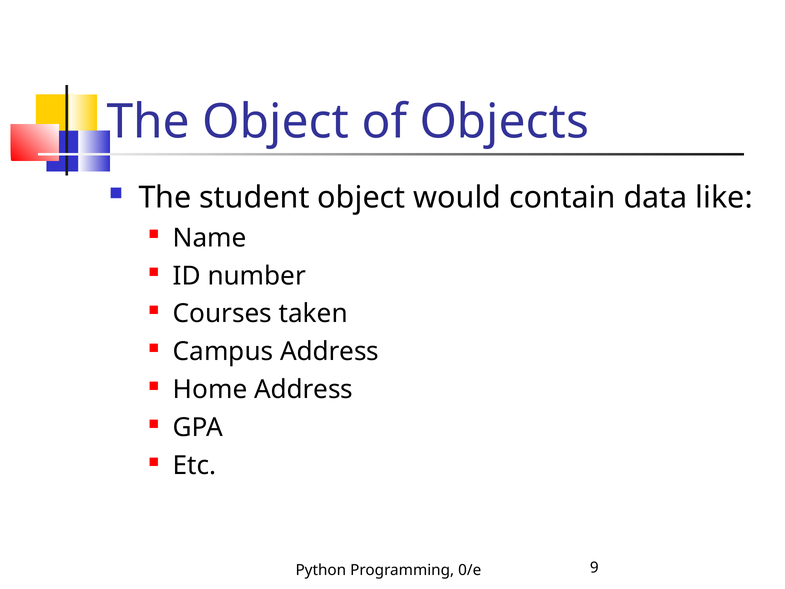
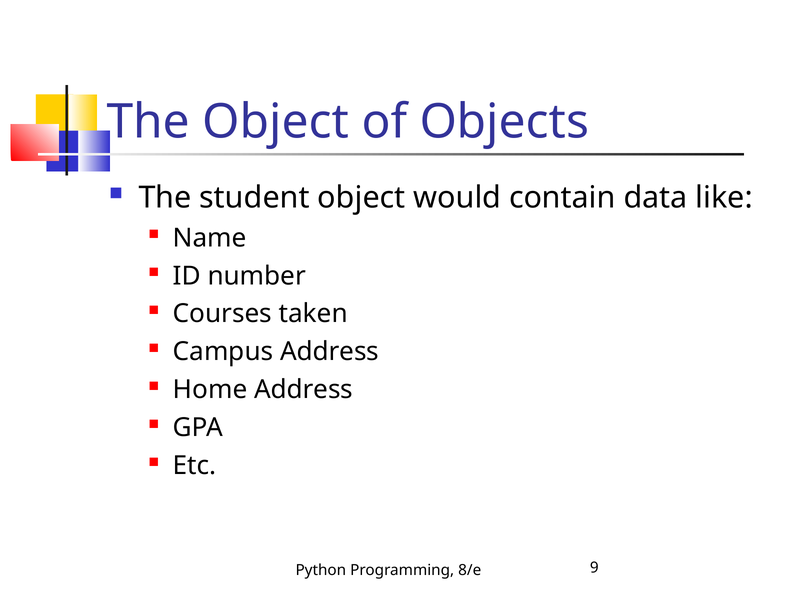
0/e: 0/e -> 8/e (470, 570)
